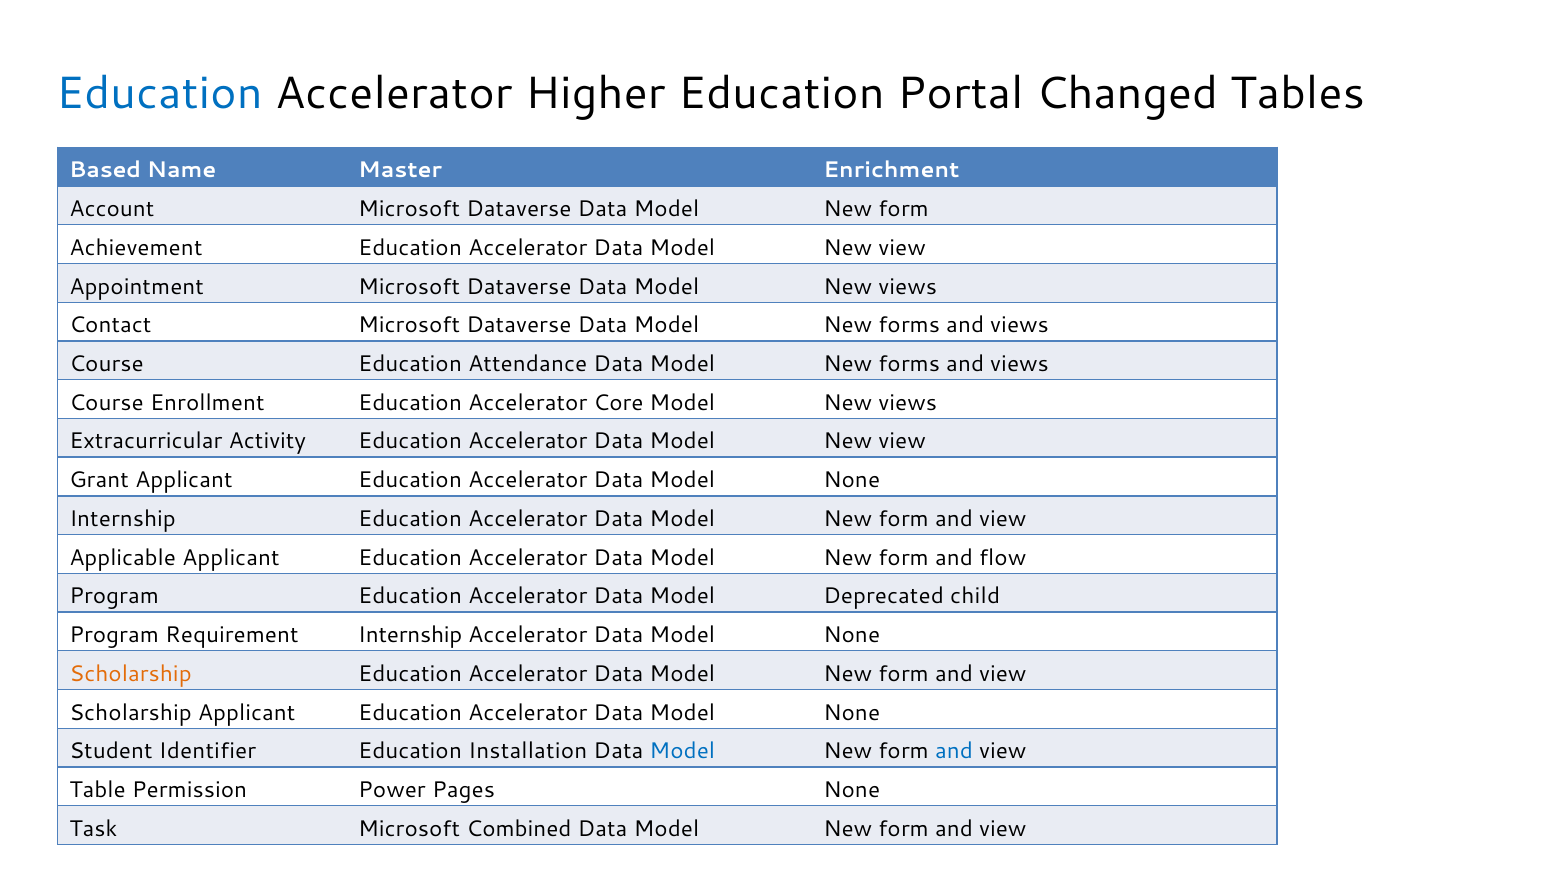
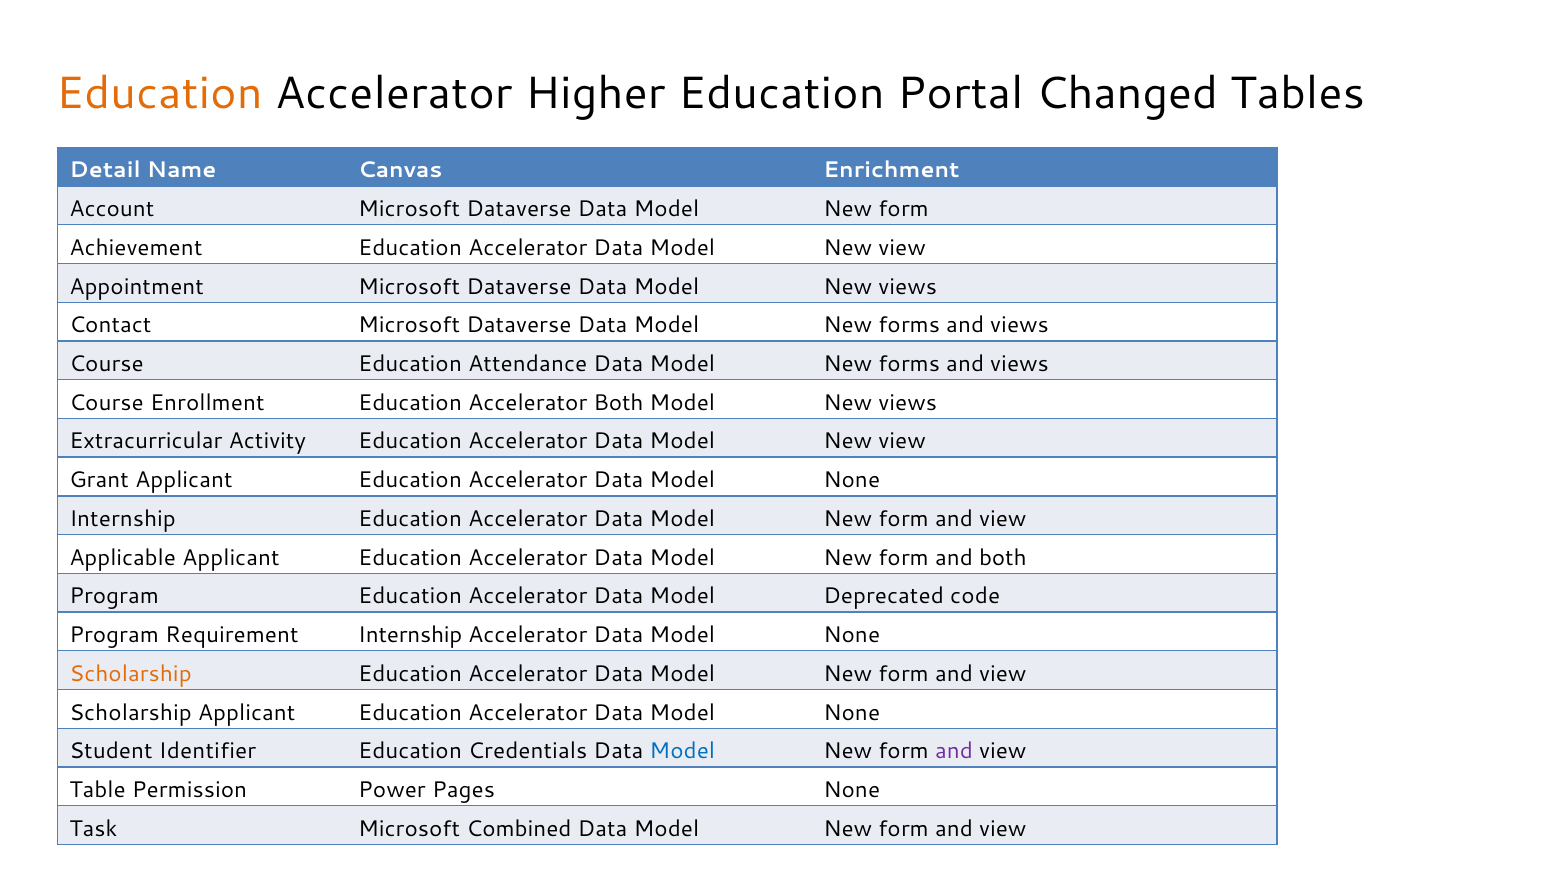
Education colour: blue -> orange (159, 94)
Based: Based -> Detail (105, 170)
Master: Master -> Canvas (400, 170)
Accelerator Core: Core -> Both (618, 403)
and flow: flow -> both (1003, 558)
child: child -> code (975, 597)
Installation: Installation -> Credentials (528, 752)
and colour: blue -> purple (954, 752)
